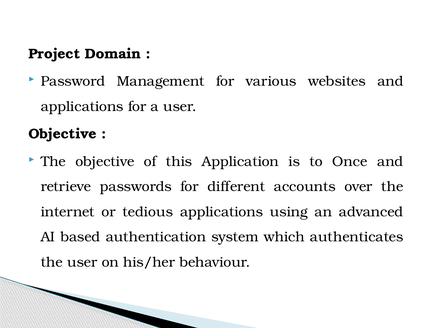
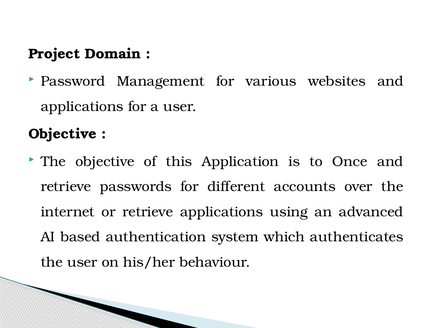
or tedious: tedious -> retrieve (148, 212)
